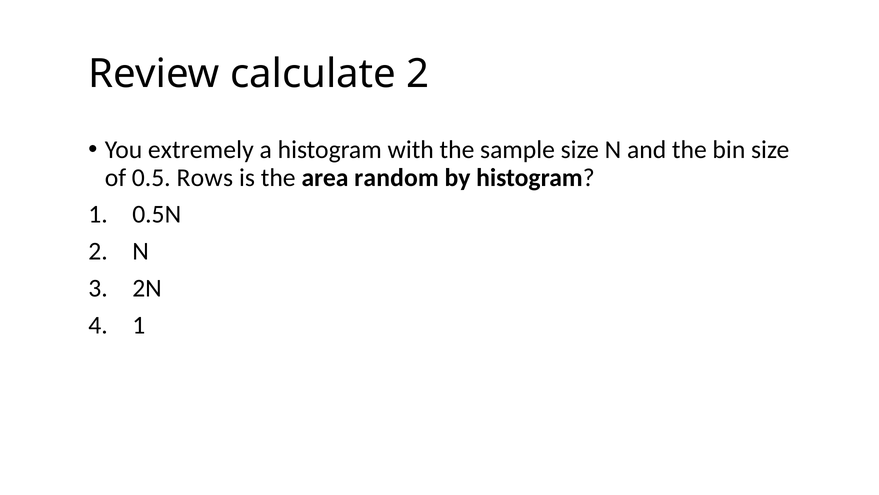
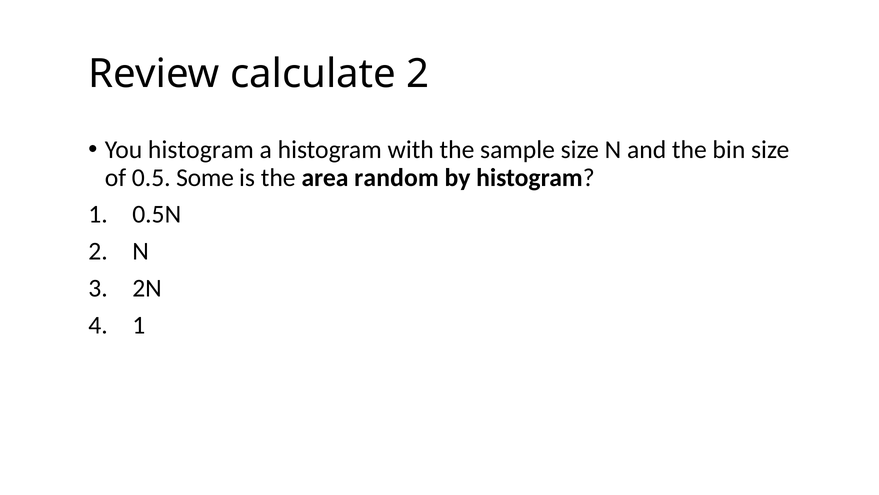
You extremely: extremely -> histogram (201, 150)
Rows: Rows -> Some (205, 177)
